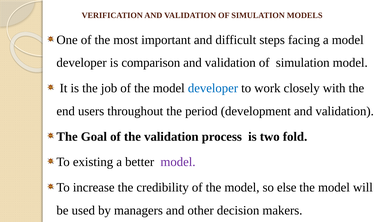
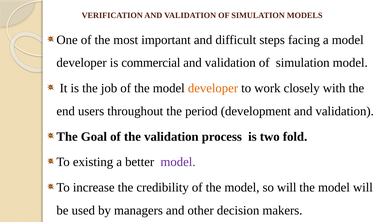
comparison: comparison -> commercial (151, 63)
developer colour: blue -> orange (213, 88)
so else: else -> will (287, 187)
